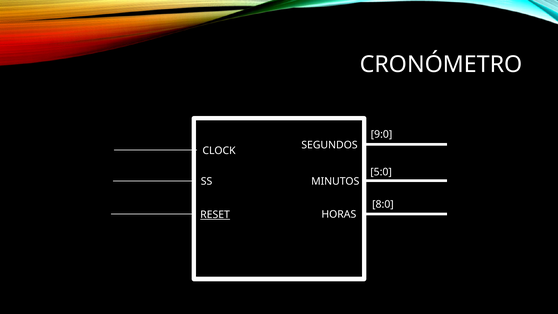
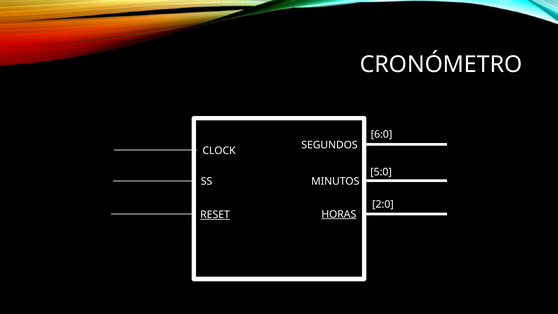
9:0: 9:0 -> 6:0 (381, 134)
8:0: 8:0 -> 2:0 (383, 204)
HORAS underline: none -> present (339, 214)
